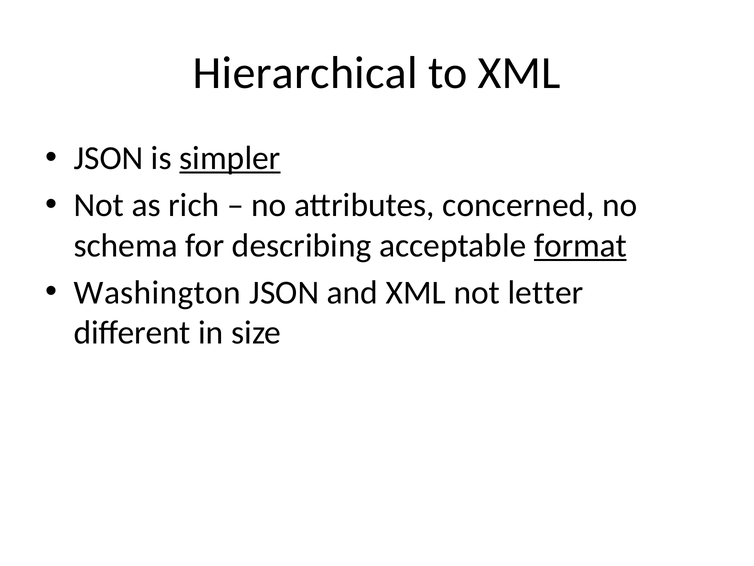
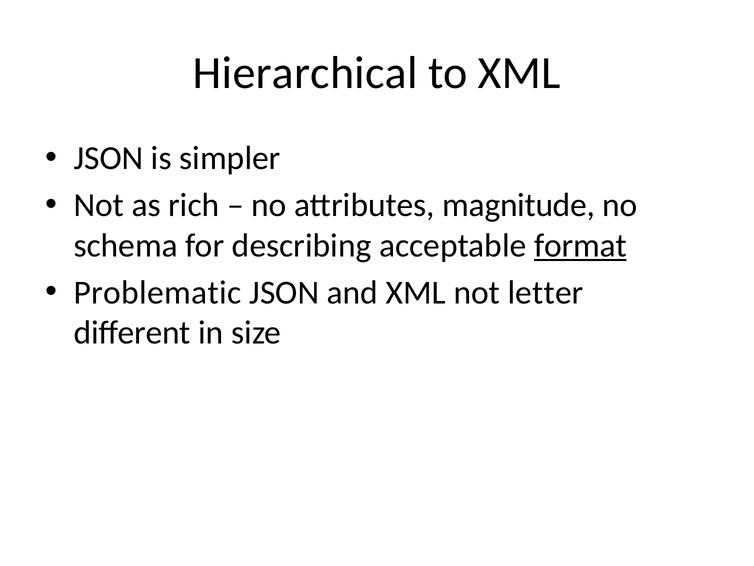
simpler underline: present -> none (230, 158)
concerned: concerned -> magnitude (519, 205)
Washington: Washington -> Problematic (157, 292)
